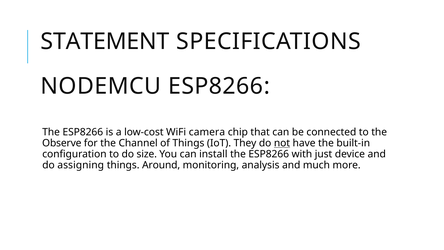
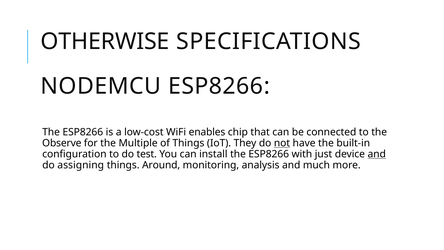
STATEMENT: STATEMENT -> OTHERWISE (105, 42)
camera: camera -> enables (207, 132)
Channel: Channel -> Multiple (138, 143)
size: size -> test (147, 154)
and underline: none -> present (377, 154)
